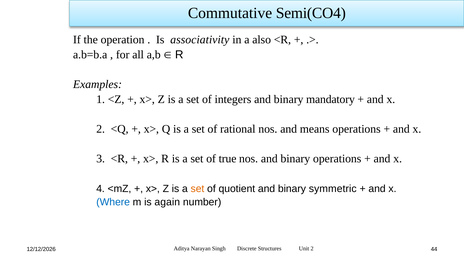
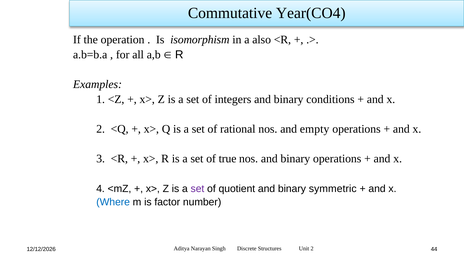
Semi(CO4: Semi(CO4 -> Year(CO4 (311, 13)
associativity: associativity -> isomorphism (200, 40)
mandatory: mandatory -> conditions (330, 99)
means: means -> empty (315, 129)
set colour: orange -> purple (197, 189)
again: again -> factor (167, 202)
